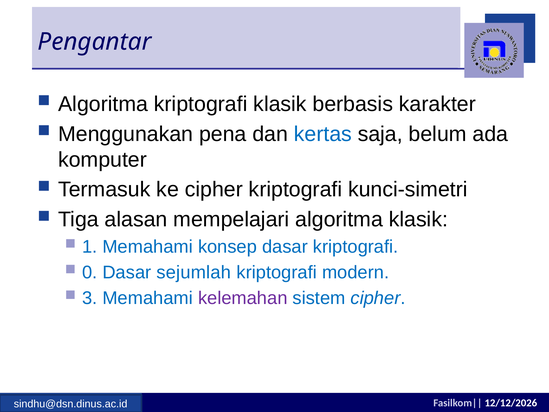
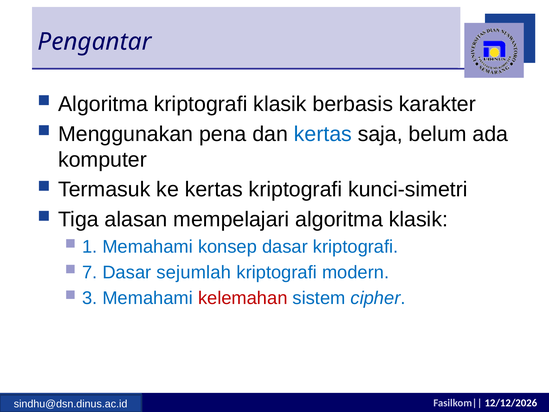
ke cipher: cipher -> kertas (214, 189)
0: 0 -> 7 (90, 272)
kelemahan colour: purple -> red (243, 298)
